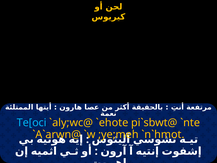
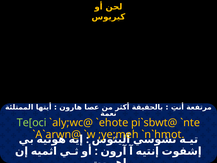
Te[oci colour: light blue -> light green (32, 123)
